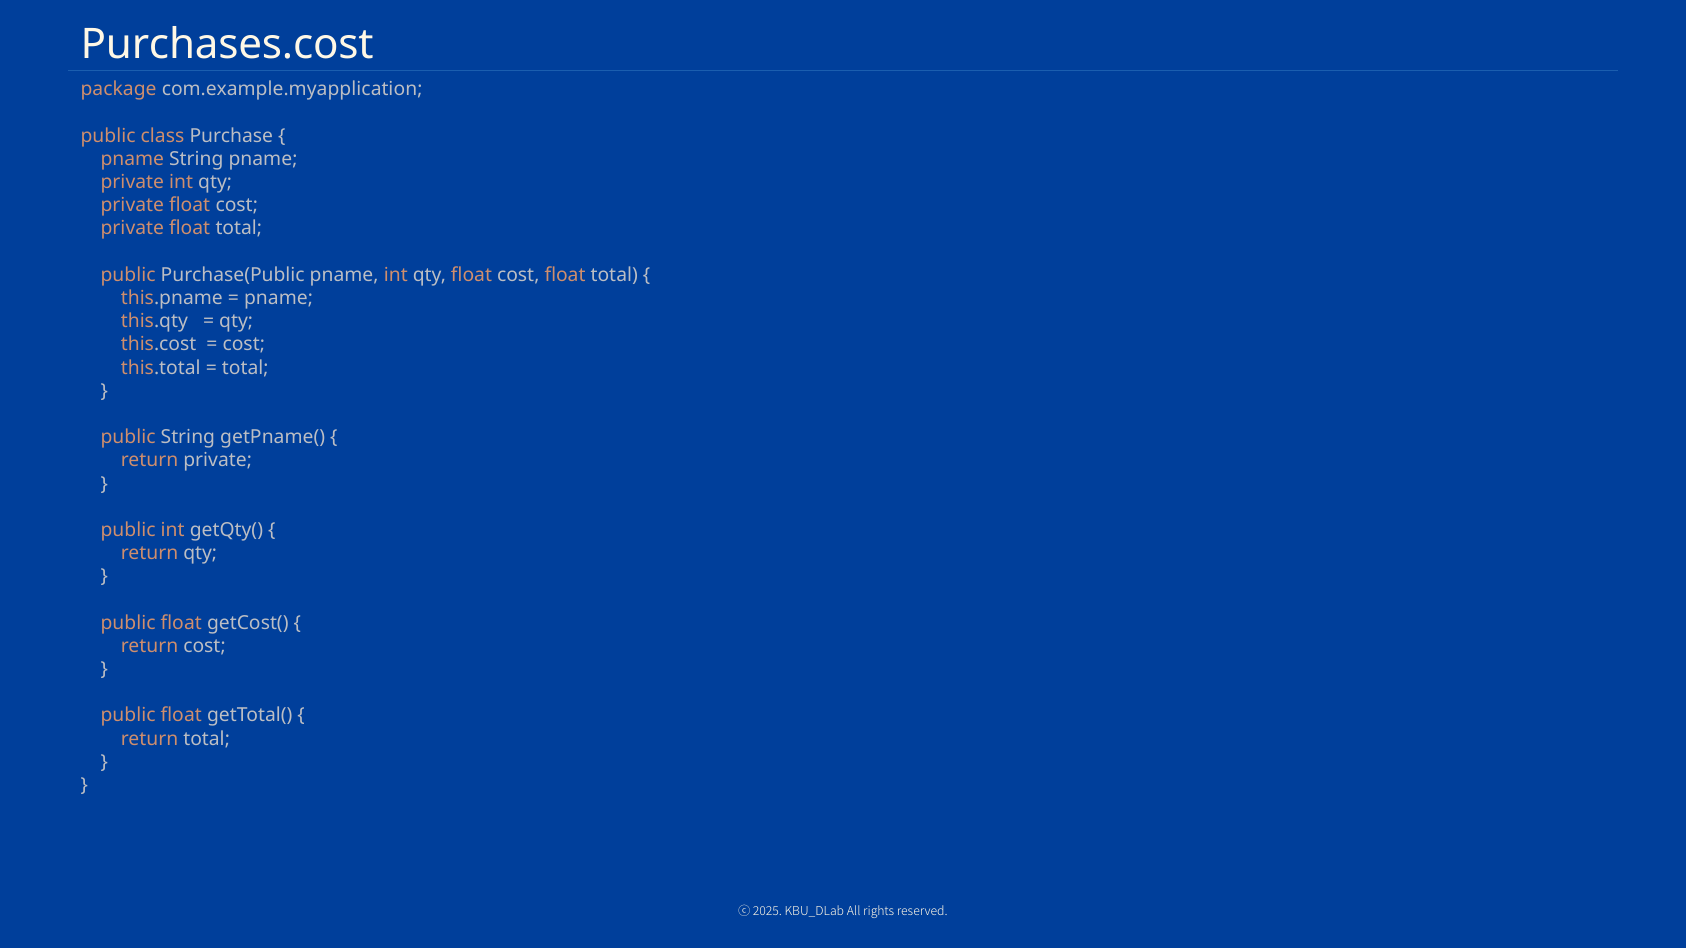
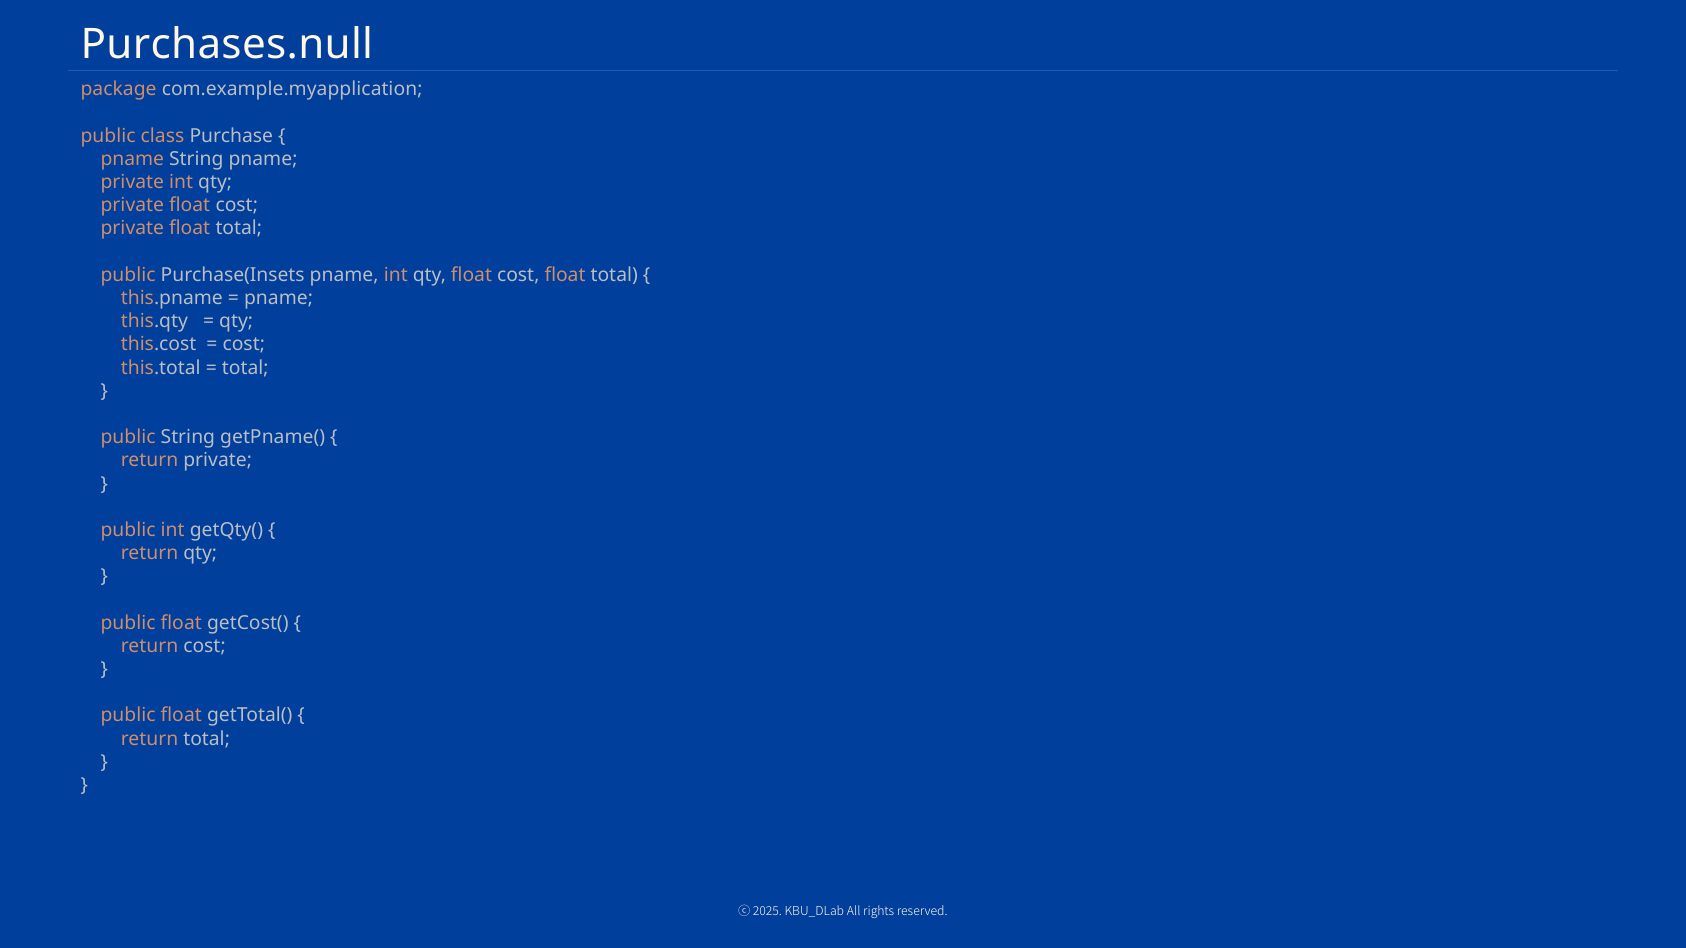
Purchases.cost: Purchases.cost -> Purchases.null (227, 45)
Purchase(Public: Purchase(Public -> Purchase(Insets (233, 275)
